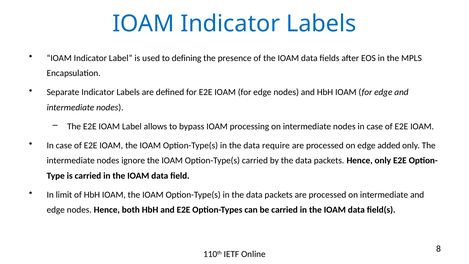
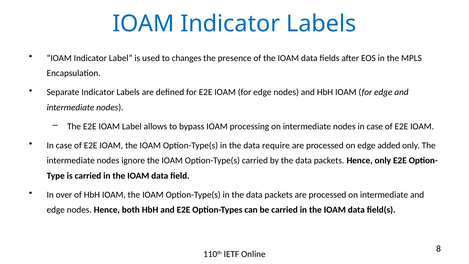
defining: defining -> changes (187, 58)
limit: limit -> over (64, 195)
